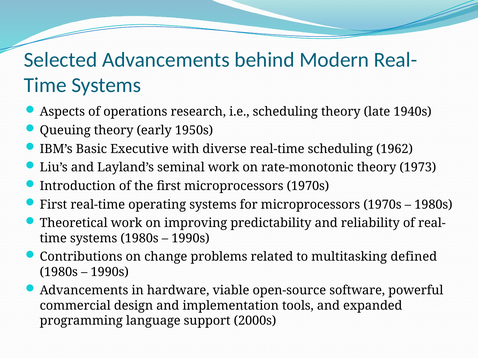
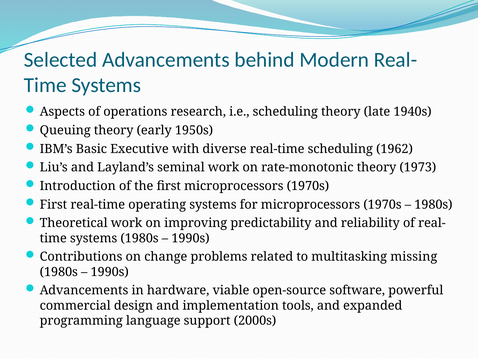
defined: defined -> missing (414, 257)
